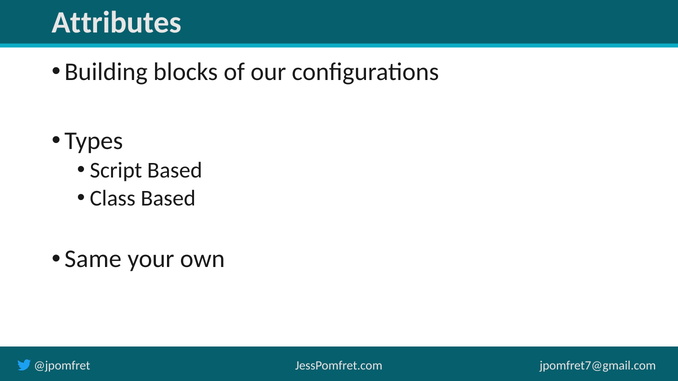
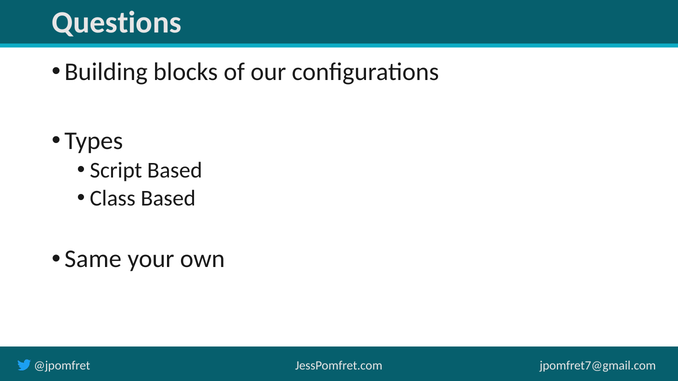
Attributes: Attributes -> Questions (117, 23)
